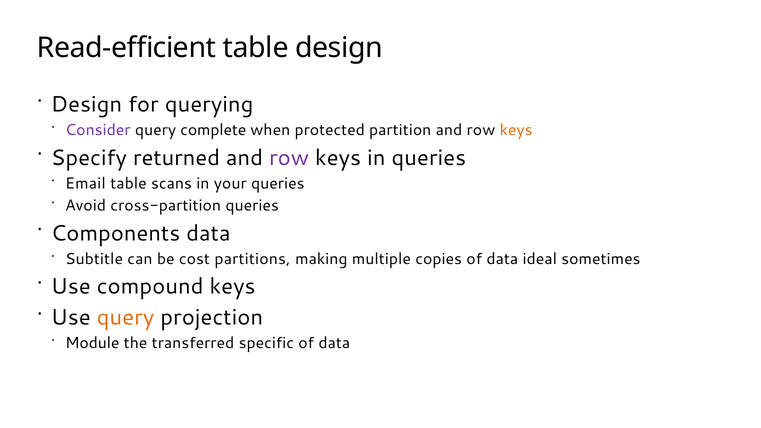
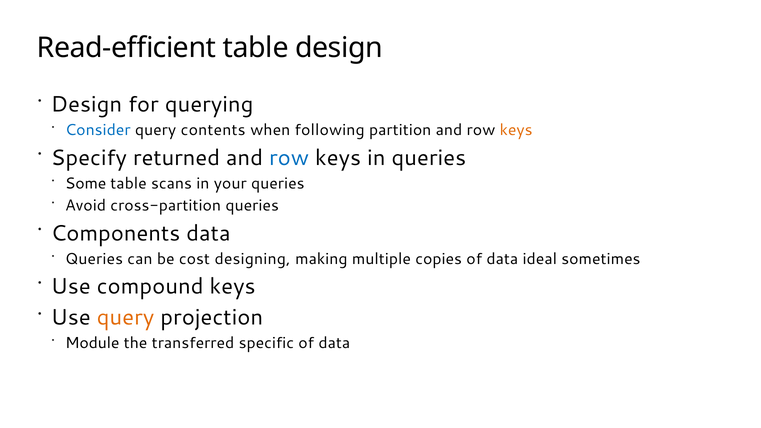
Consider colour: purple -> blue (98, 130)
complete: complete -> contents (213, 130)
protected: protected -> following (330, 130)
row colour: purple -> blue (289, 158)
Email: Email -> Some (86, 183)
Subtitle: Subtitle -> Queries (94, 259)
partitions: partitions -> designing (252, 259)
